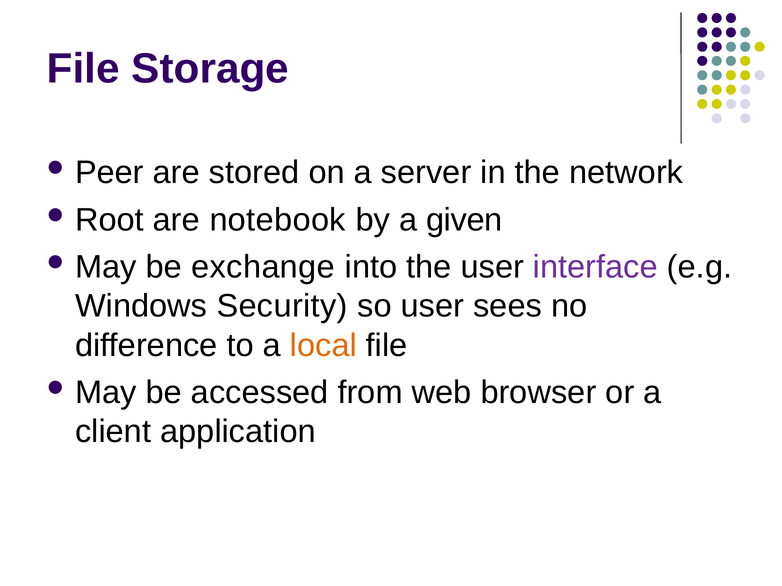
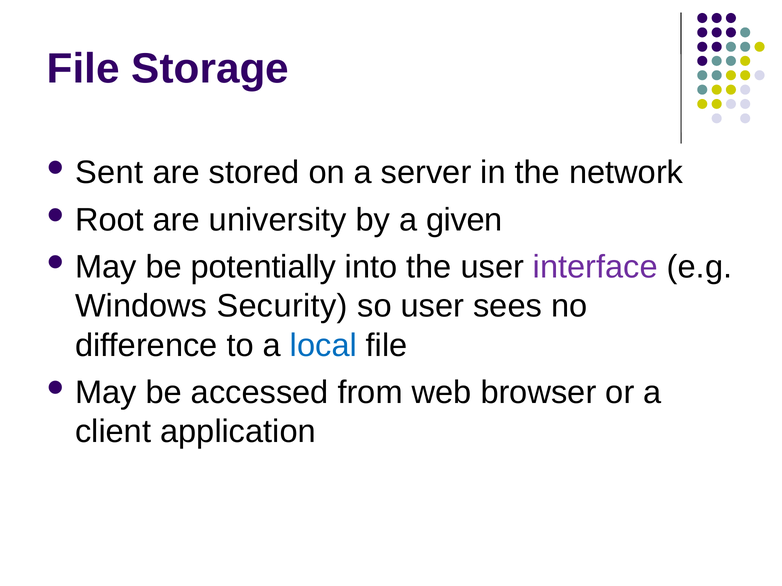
Peer: Peer -> Sent (109, 173)
notebook: notebook -> university (278, 220)
exchange: exchange -> potentially (263, 267)
local colour: orange -> blue (323, 346)
